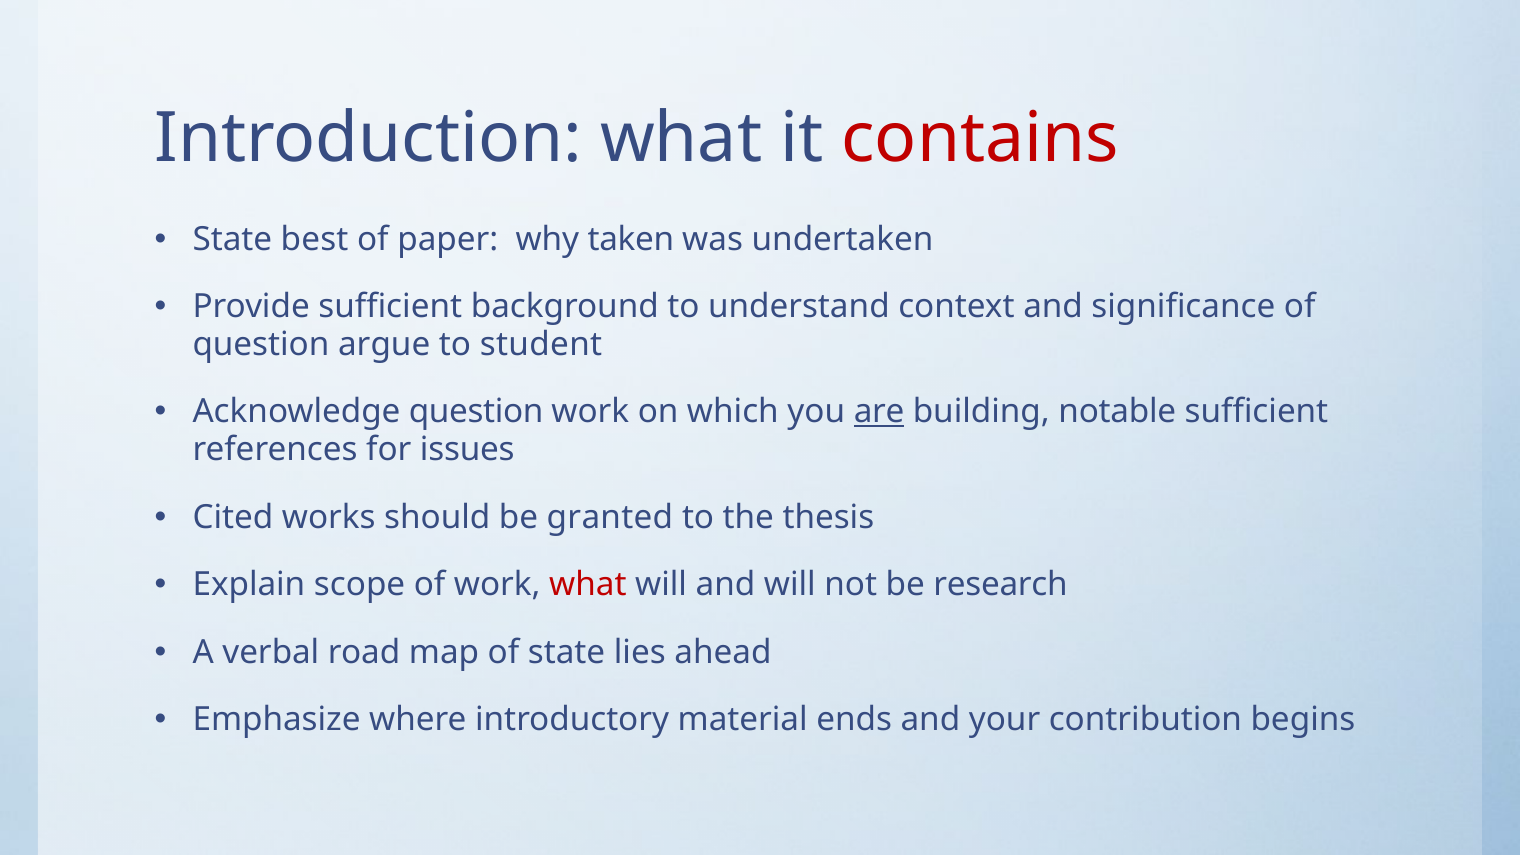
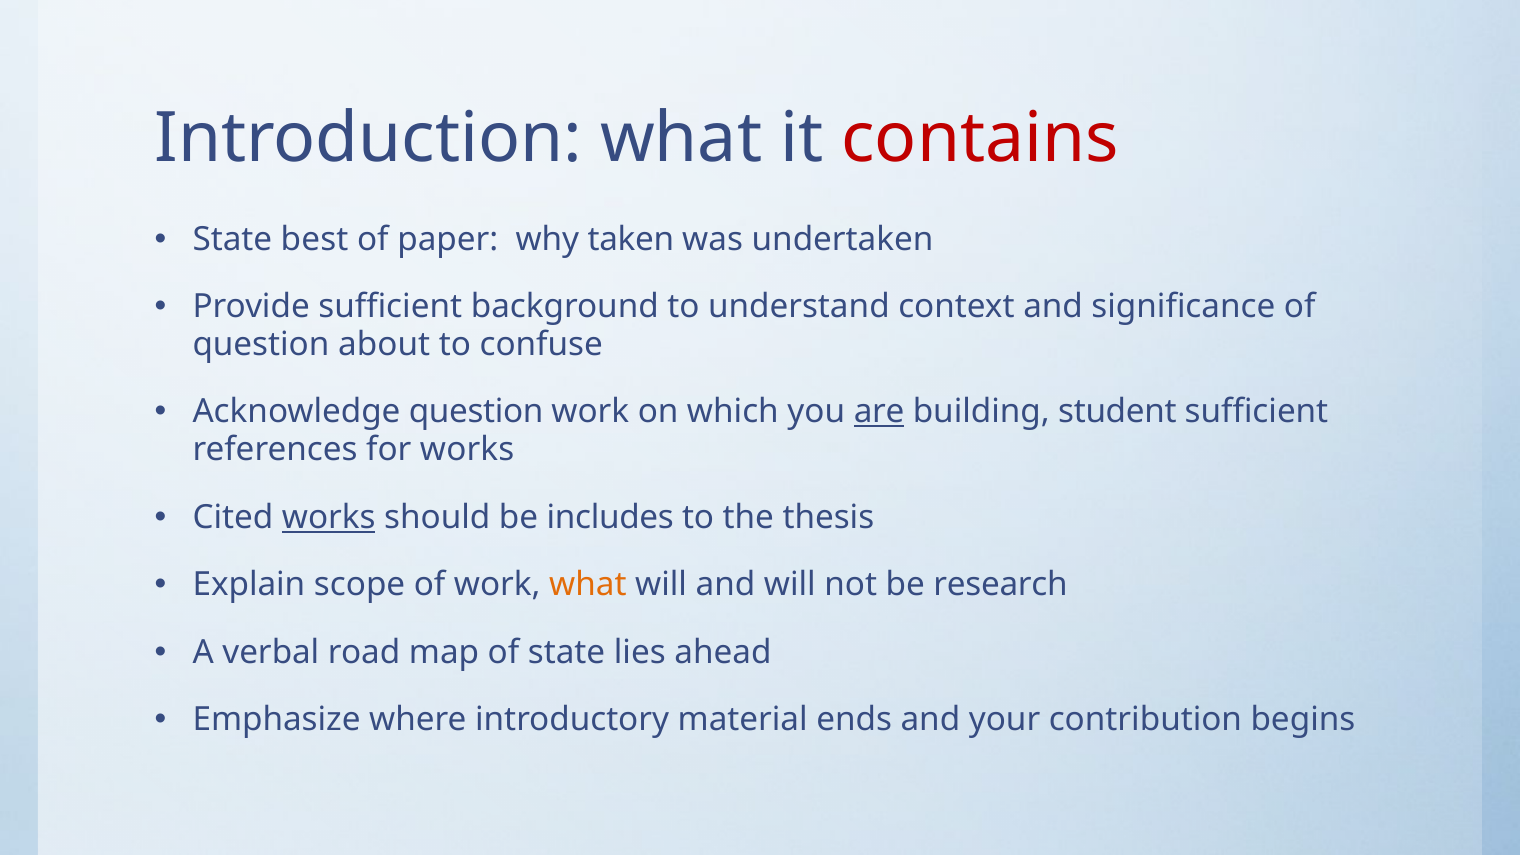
argue: argue -> about (384, 345)
student: student -> confuse (541, 345)
notable: notable -> student (1117, 412)
for issues: issues -> works (467, 450)
works underline: none -> present (329, 517)
granted: granted -> includes (610, 517)
what colour: red -> orange (588, 585)
